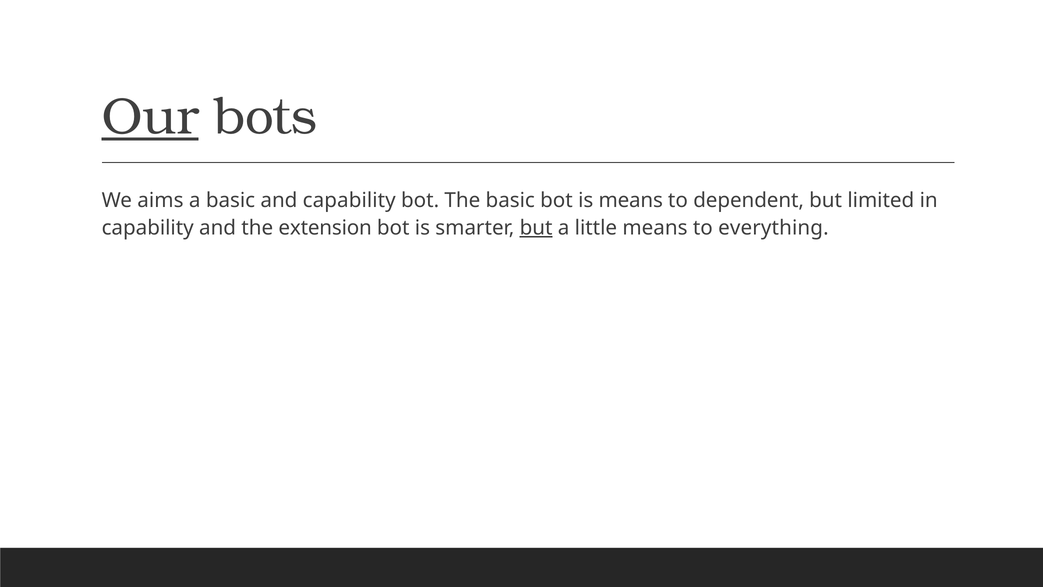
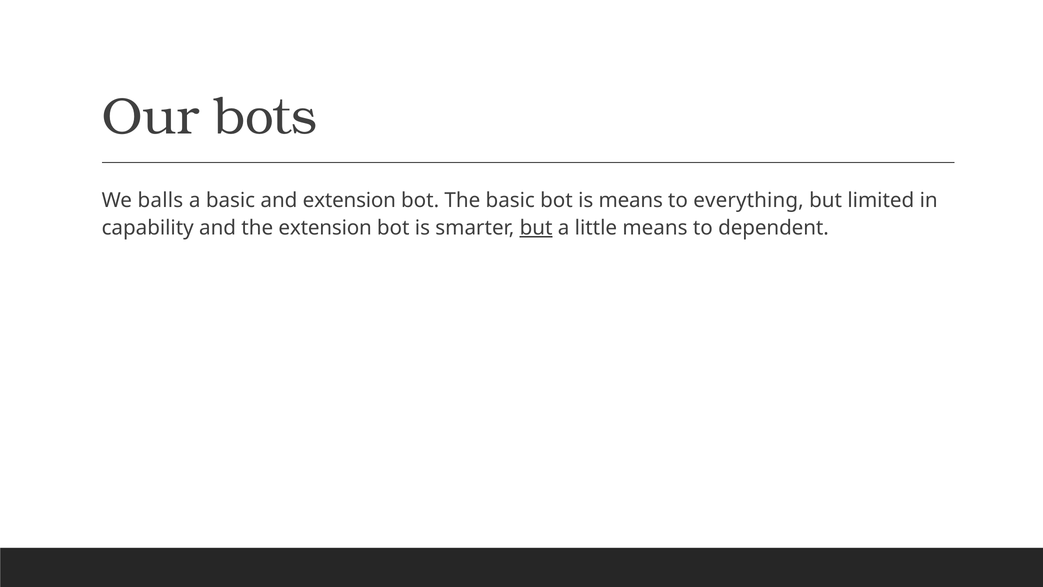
Our underline: present -> none (150, 117)
aims: aims -> balls (160, 201)
and capability: capability -> extension (349, 201)
dependent: dependent -> everything (749, 201)
everything: everything -> dependent (774, 228)
